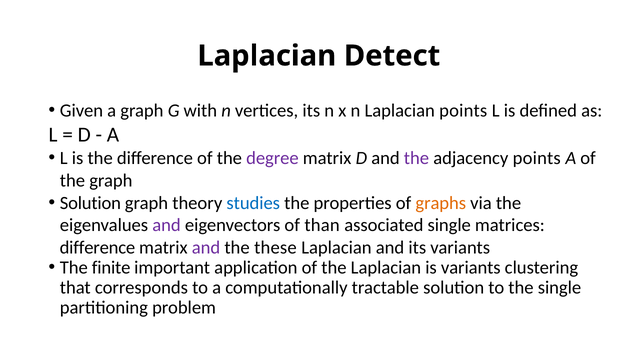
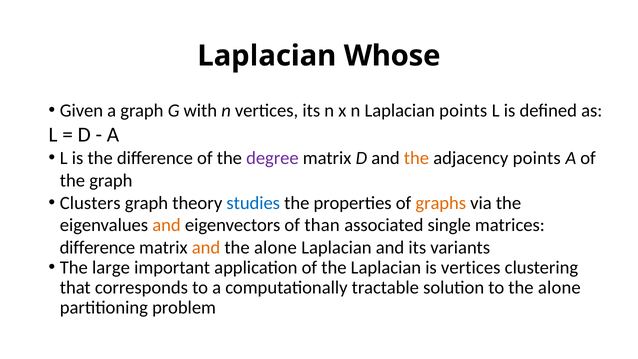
Detect: Detect -> Whose (392, 56)
the colour: purple -> orange (416, 158)
Solution: Solution -> Clusters (90, 203)
and colour: purple -> orange (167, 225)
and colour: purple -> orange (206, 248)
these: these -> alone (275, 248)
finite: finite -> large (111, 267)
is variants: variants -> vertices (471, 267)
to the single: single -> alone (559, 288)
